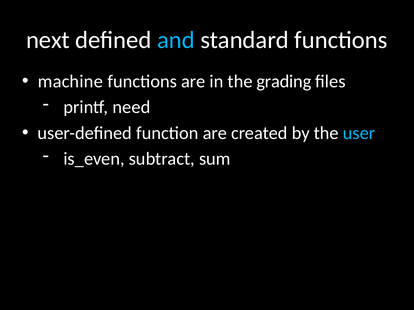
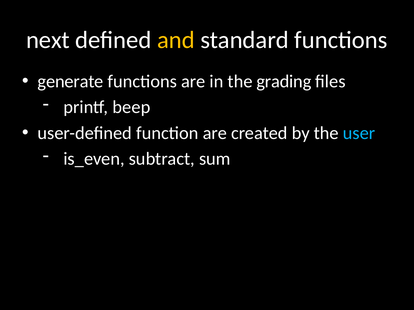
and colour: light blue -> yellow (176, 40)
machine: machine -> generate (71, 82)
need: need -> beep (131, 107)
